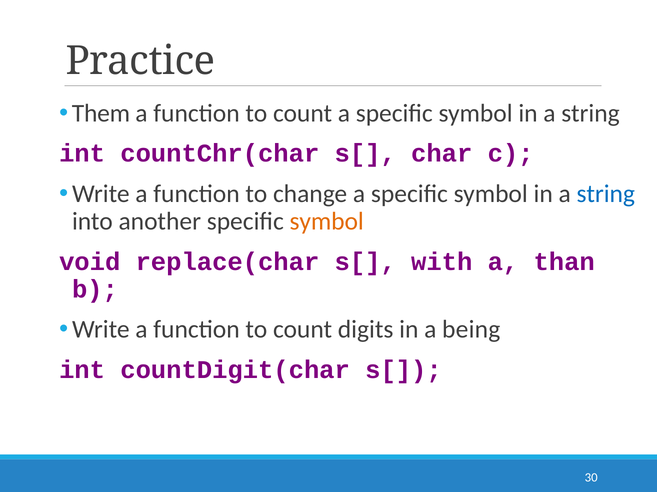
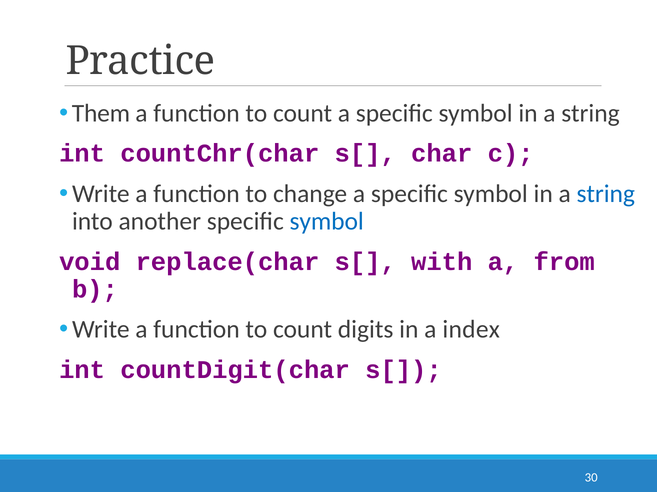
symbol colour: orange -> blue (327, 222)
than: than -> from (564, 262)
being: being -> index (471, 330)
